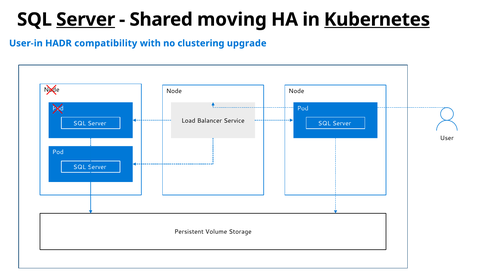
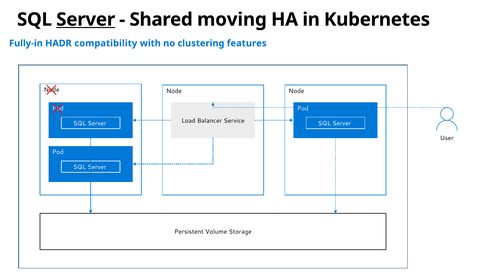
Kubernetes underline: present -> none (377, 20)
User-in: User-in -> Fully-in (26, 43)
upgrade: upgrade -> features (247, 43)
